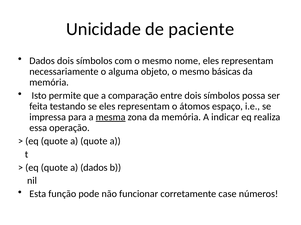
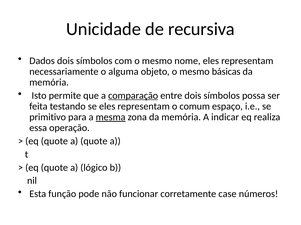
paciente: paciente -> recursiva (201, 29)
comparação underline: none -> present (133, 96)
átomos: átomos -> comum (195, 107)
impressa: impressa -> primitivo (48, 117)
a dados: dados -> lógico (94, 168)
